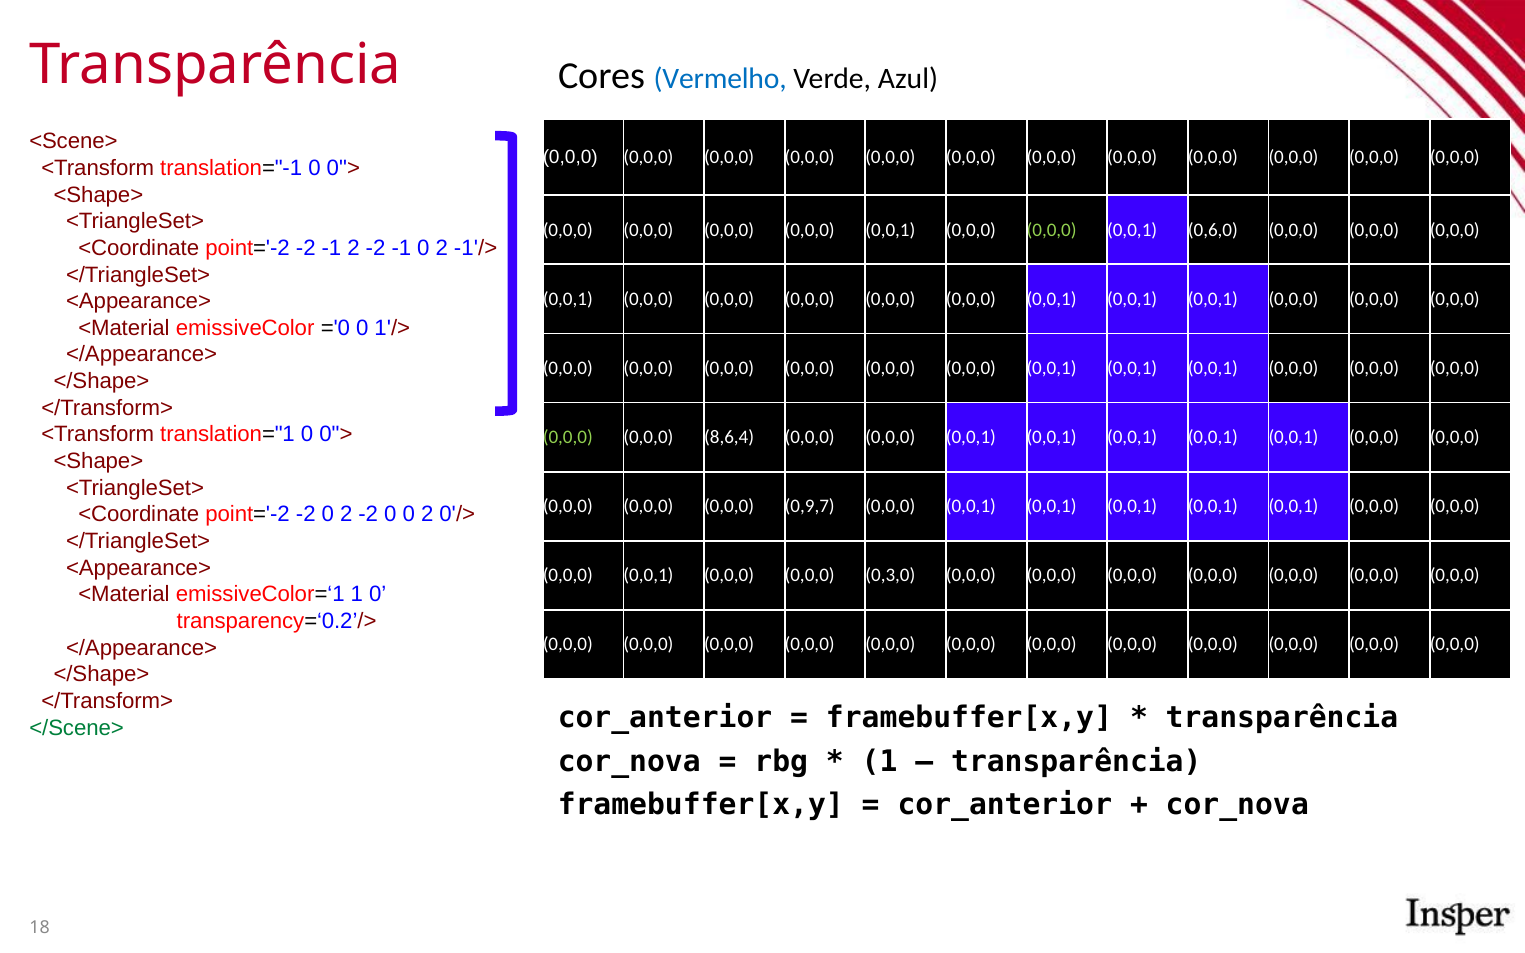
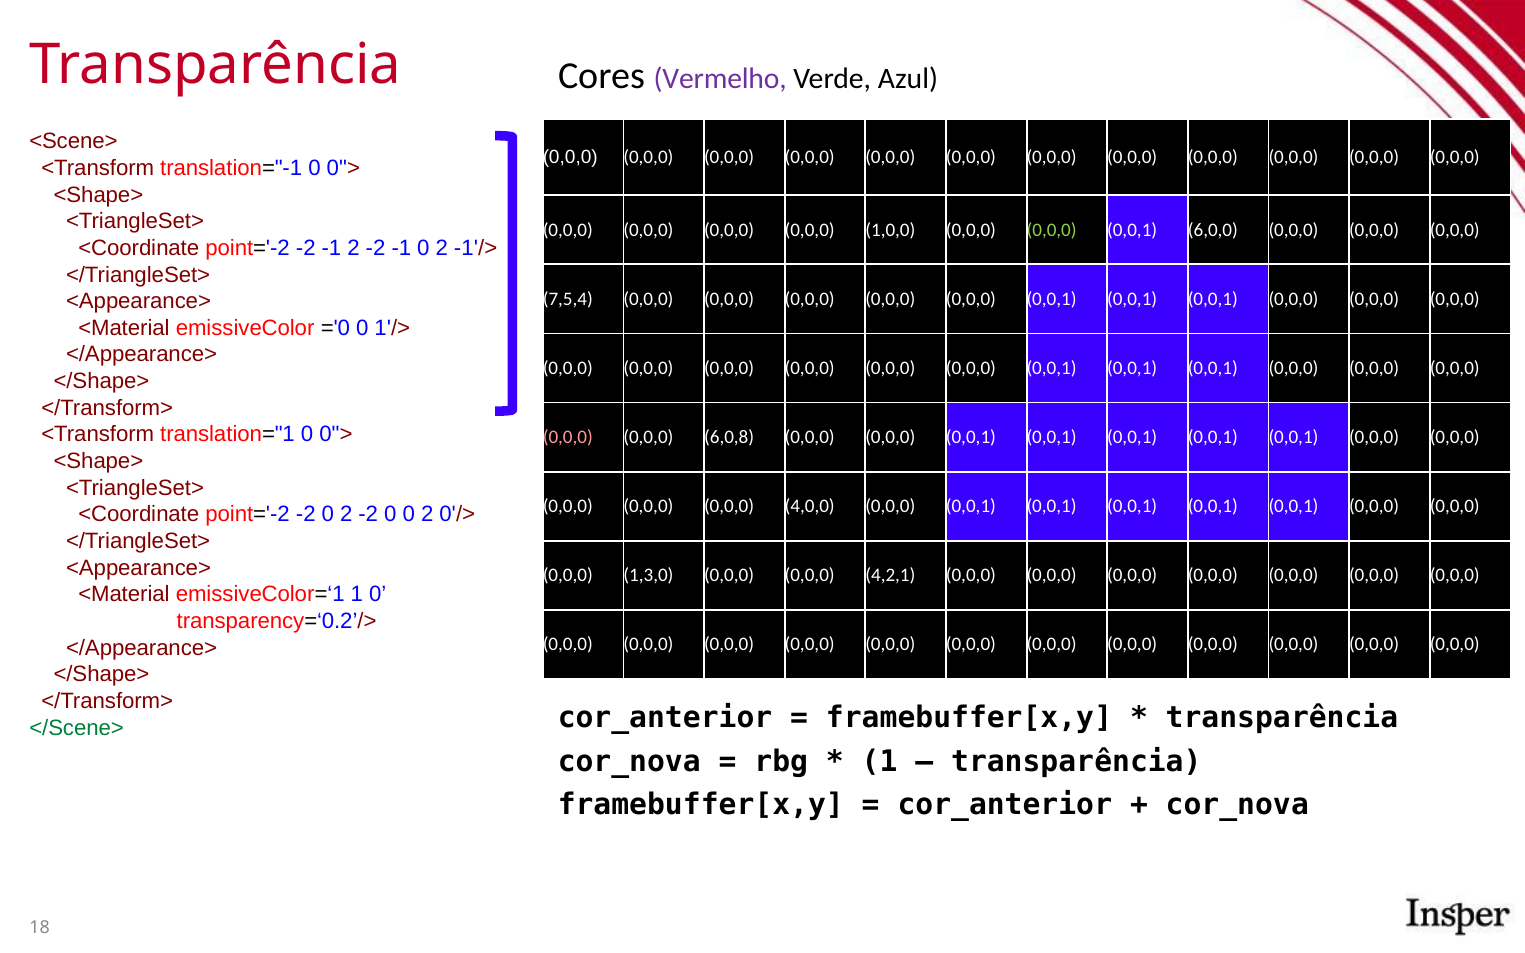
Vermelho colour: blue -> purple (720, 79)
0,0,1: 0,0,1 -> 1,0,0 (890, 230)
0,6,0: 0,6,0 -> 6,0,0 (1213, 230)
0,0,1: 0,0,1 -> 7,5,4 (568, 299)
0,0,0 colour: light green -> pink (568, 437)
8,6,4: 8,6,4 -> 6,0,8 (729, 437)
0,9,7: 0,9,7 -> 4,0,0 (810, 506)
0,0,1: 0,0,1 -> 1,3,0 (648, 576)
0,3,0: 0,3,0 -> 4,2,1 (890, 576)
